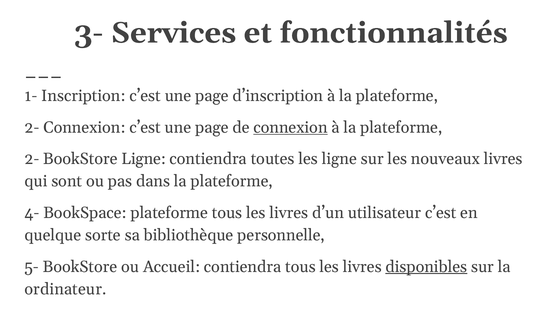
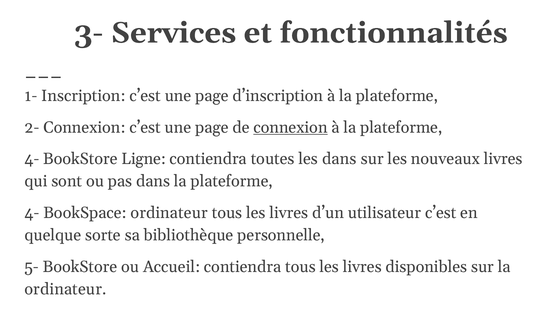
2-: 2- -> 4- (32, 159)
les ligne: ligne -> dans (339, 159)
BookSpace plateforme: plateforme -> ordinateur (169, 213)
disponibles underline: present -> none (426, 266)
